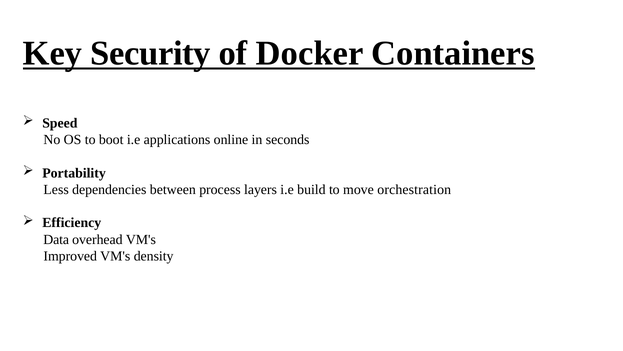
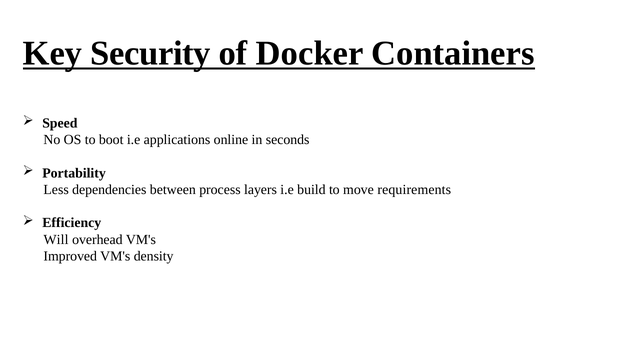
orchestration: orchestration -> requirements (414, 189)
Data: Data -> Will (56, 239)
